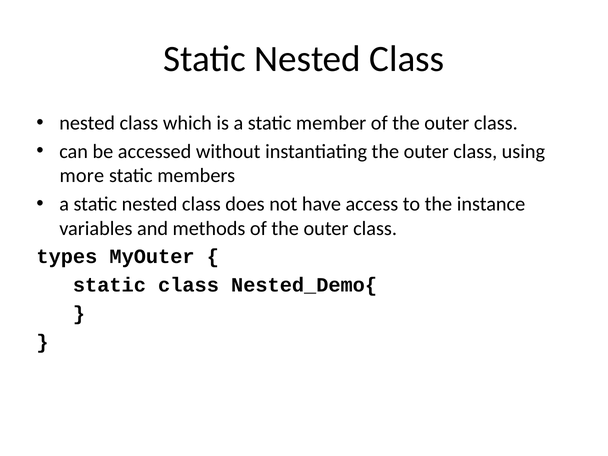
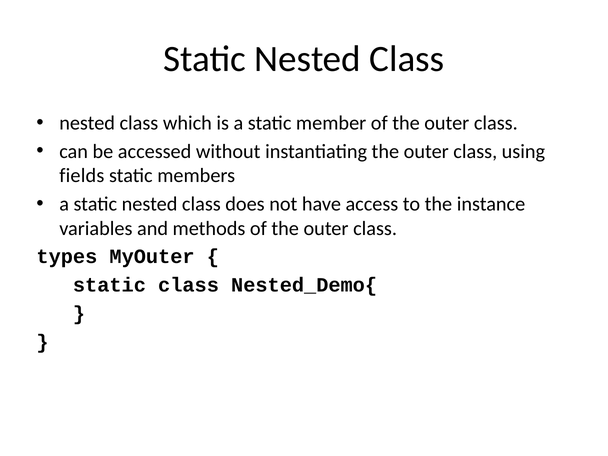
more: more -> fields (82, 176)
